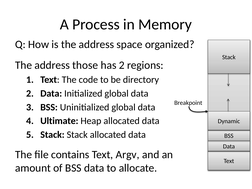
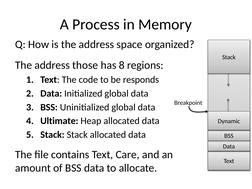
has 2: 2 -> 8 (122, 65)
directory: directory -> responds (141, 80)
Argv: Argv -> Care (128, 155)
